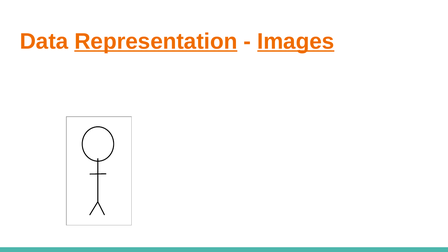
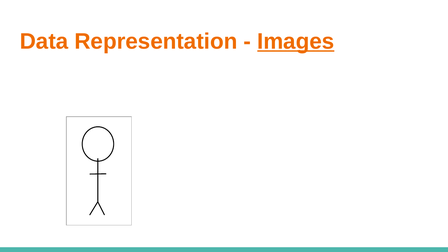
Representation underline: present -> none (156, 41)
